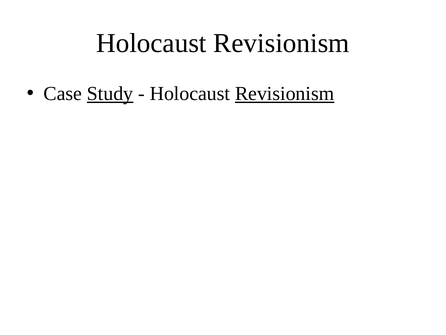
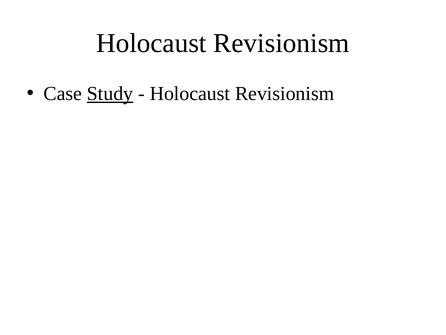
Revisionism underline: present -> none (285, 94)
